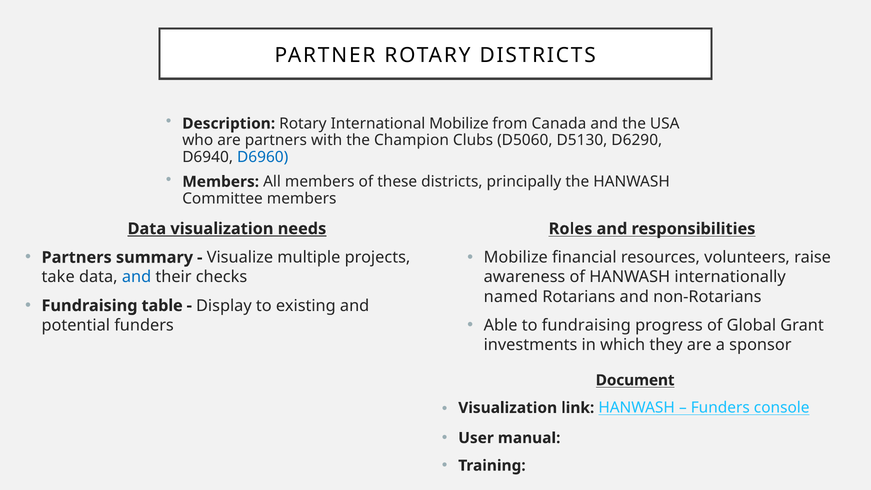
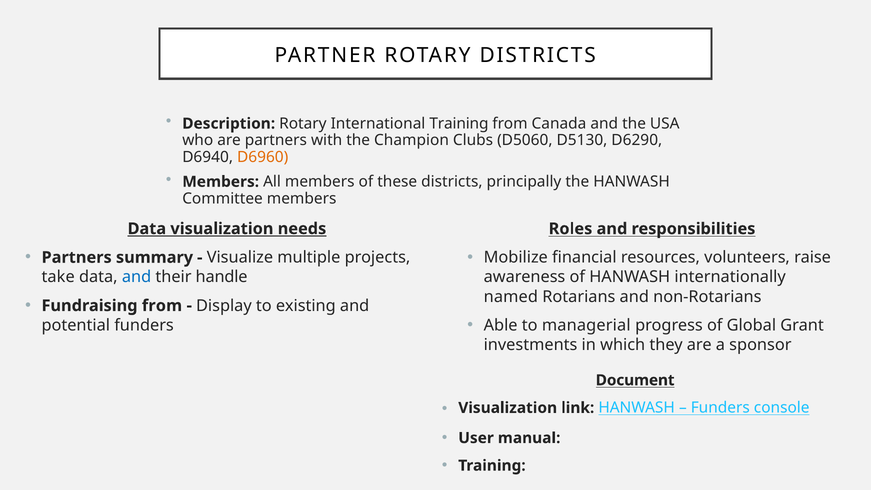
International Mobilize: Mobilize -> Training (459, 124)
D6960 colour: blue -> orange (263, 157)
checks: checks -> handle (222, 277)
Fundraising table: table -> from (162, 306)
to fundraising: fundraising -> managerial (586, 325)
